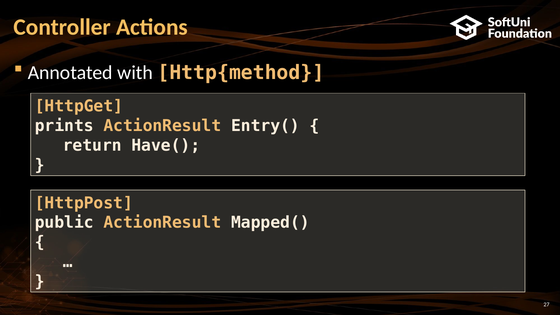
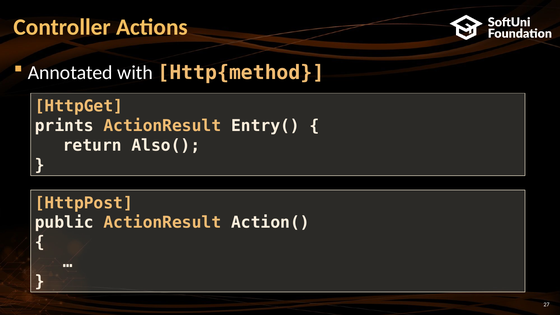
Have(: Have( -> Also( (166, 145)
Mapped(: Mapped( -> Action( (270, 223)
